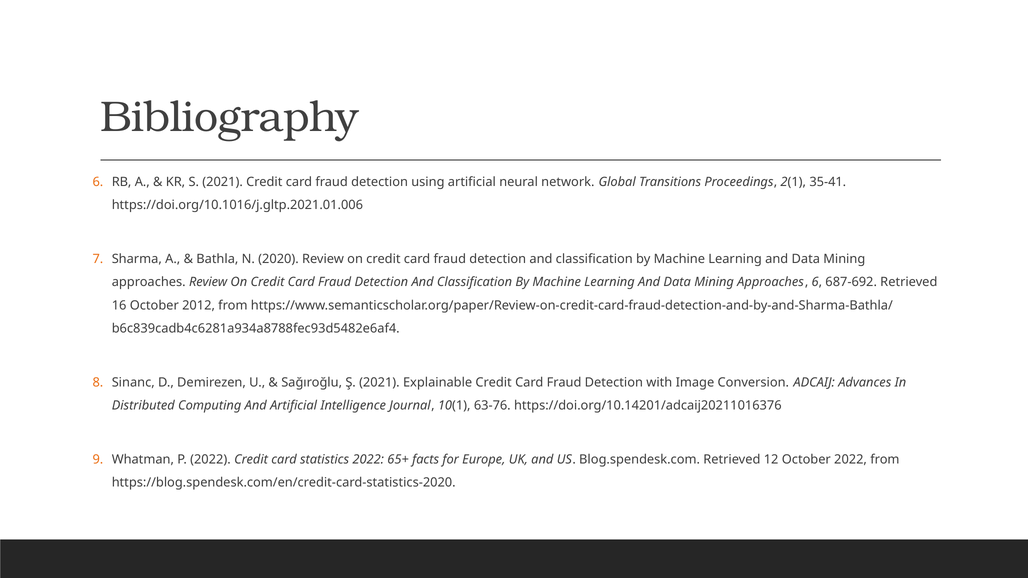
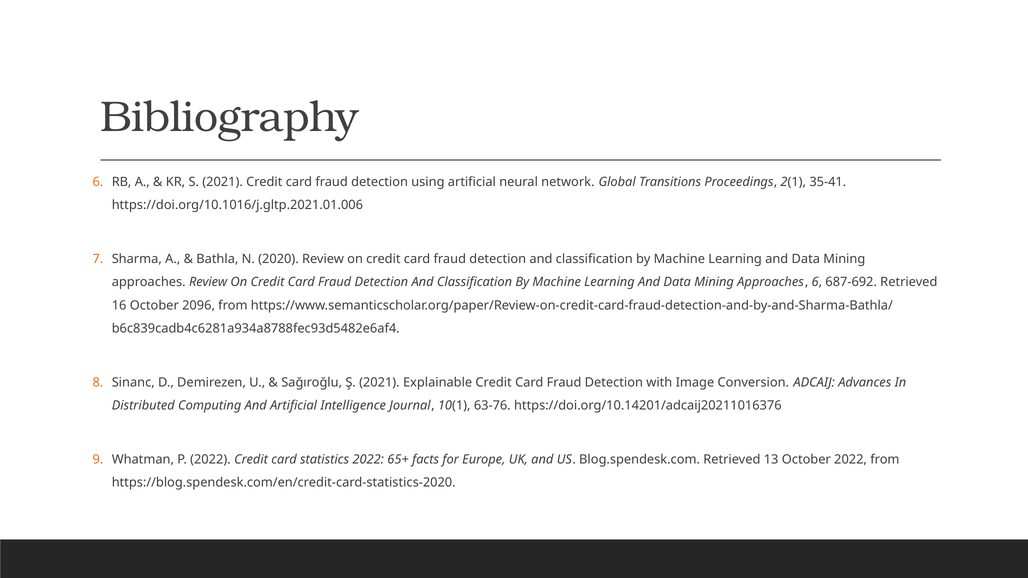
2012: 2012 -> 2096 (199, 305)
12: 12 -> 13 (771, 460)
